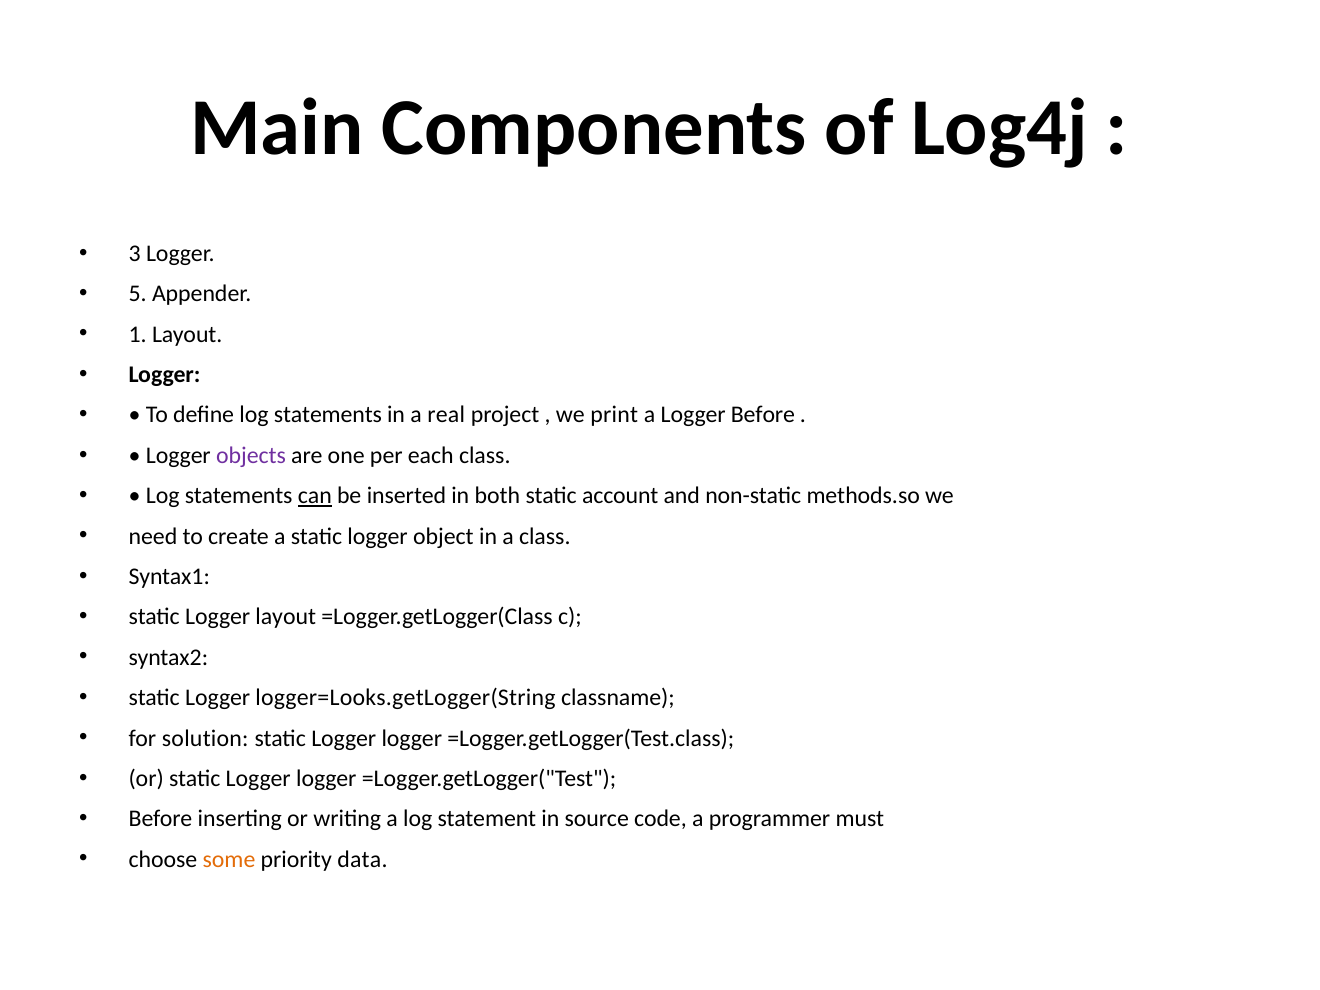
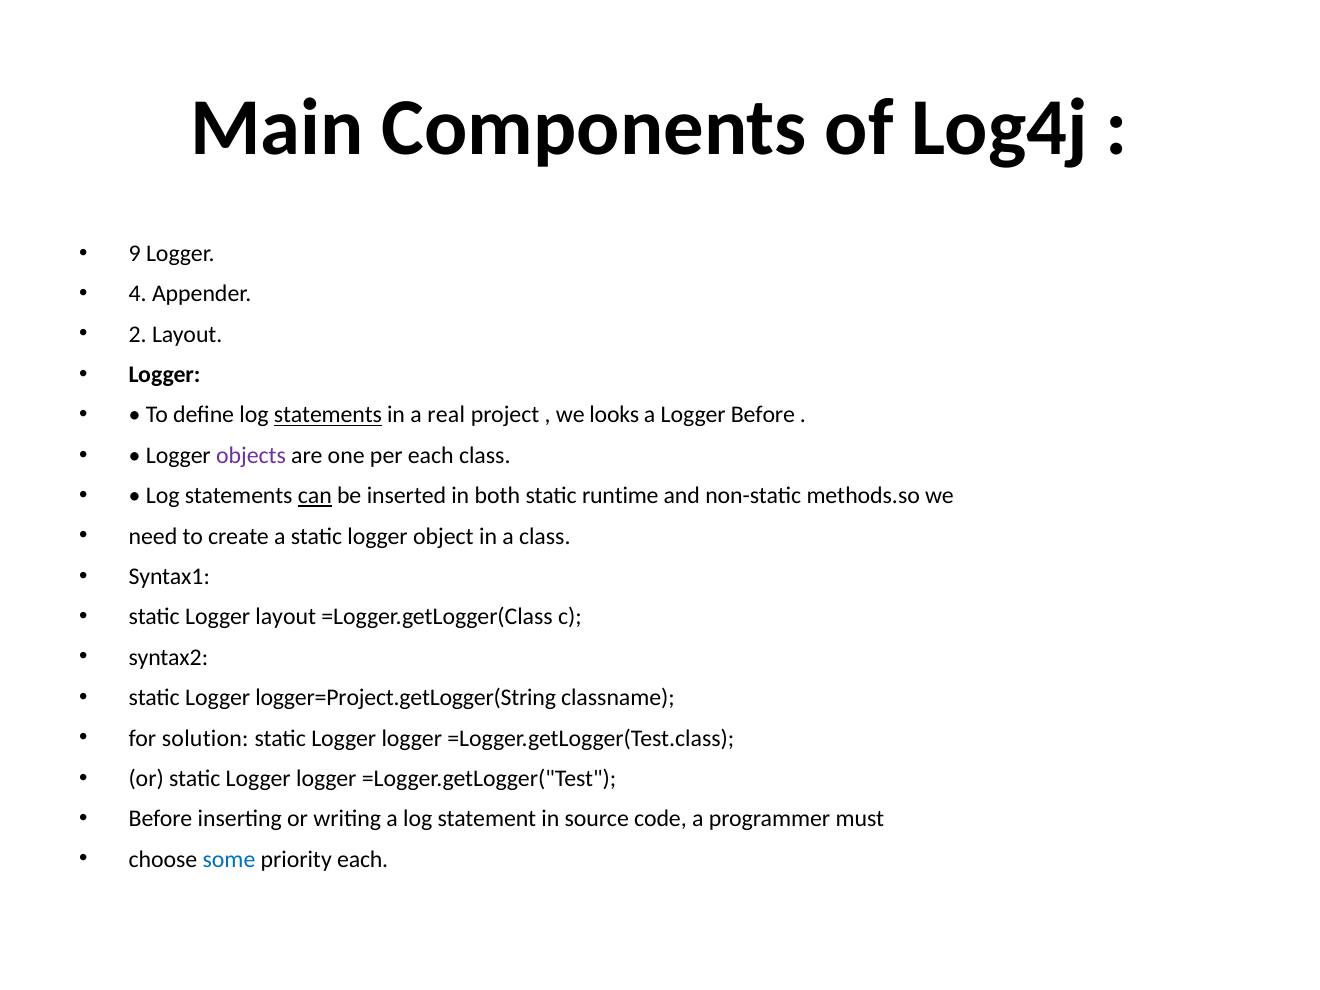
3: 3 -> 9 (135, 254)
5: 5 -> 4 (138, 294)
1: 1 -> 2 (138, 334)
statements underline: none -> present (328, 415)
print: print -> looks (614, 415)
account: account -> runtime (620, 496)
logger=Looks.getLogger(String: logger=Looks.getLogger(String -> logger=Project.getLogger(String (406, 698)
some colour: orange -> blue (229, 859)
priority data: data -> each (363, 859)
